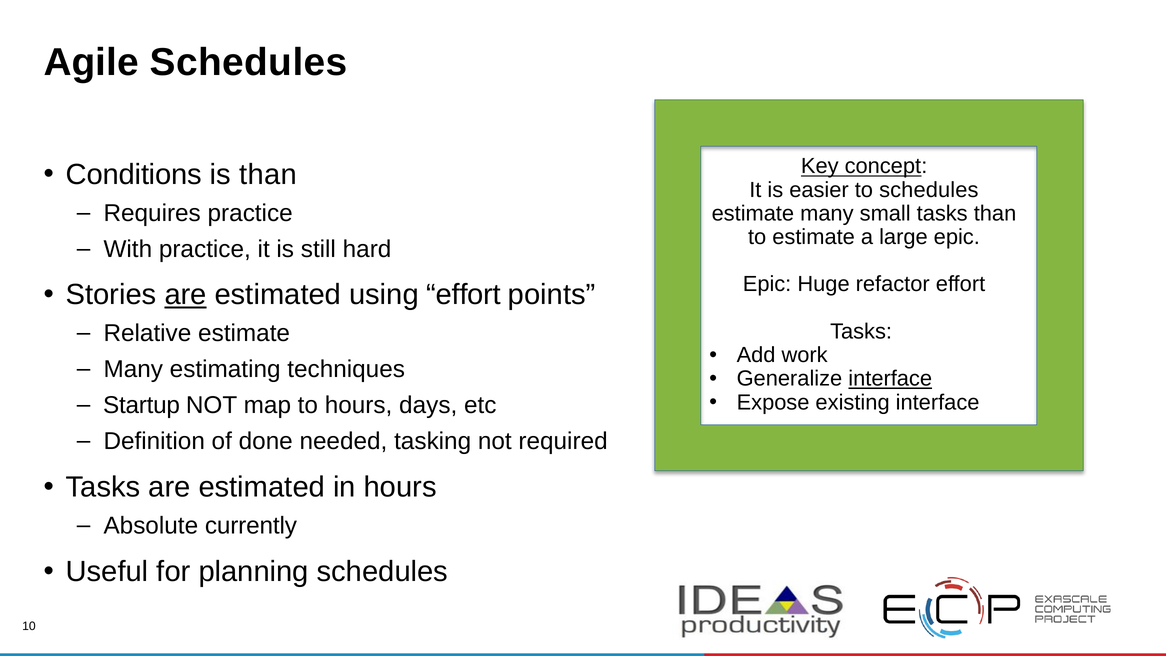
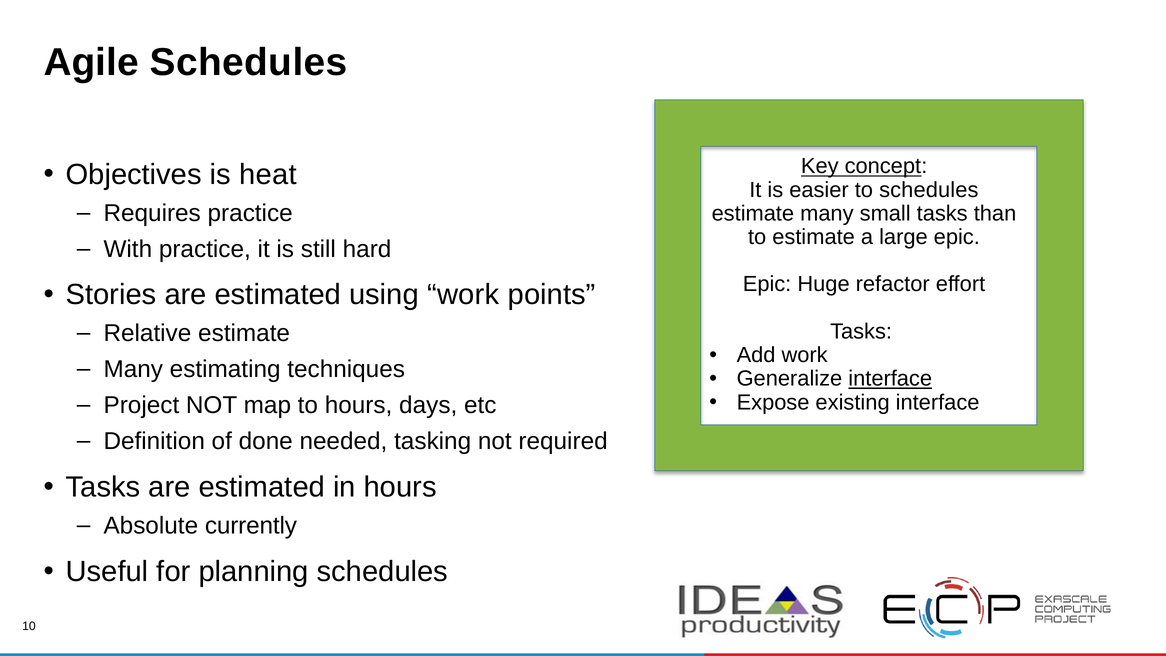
Conditions: Conditions -> Objectives (134, 174)
is than: than -> heat (268, 174)
are underline: present -> none (186, 295)
using effort: effort -> work (463, 295)
Startup: Startup -> Project (141, 405)
